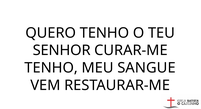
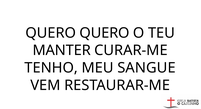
QUERO TENHO: TENHO -> QUERO (104, 33)
SENHOR: SENHOR -> MANTER (62, 51)
